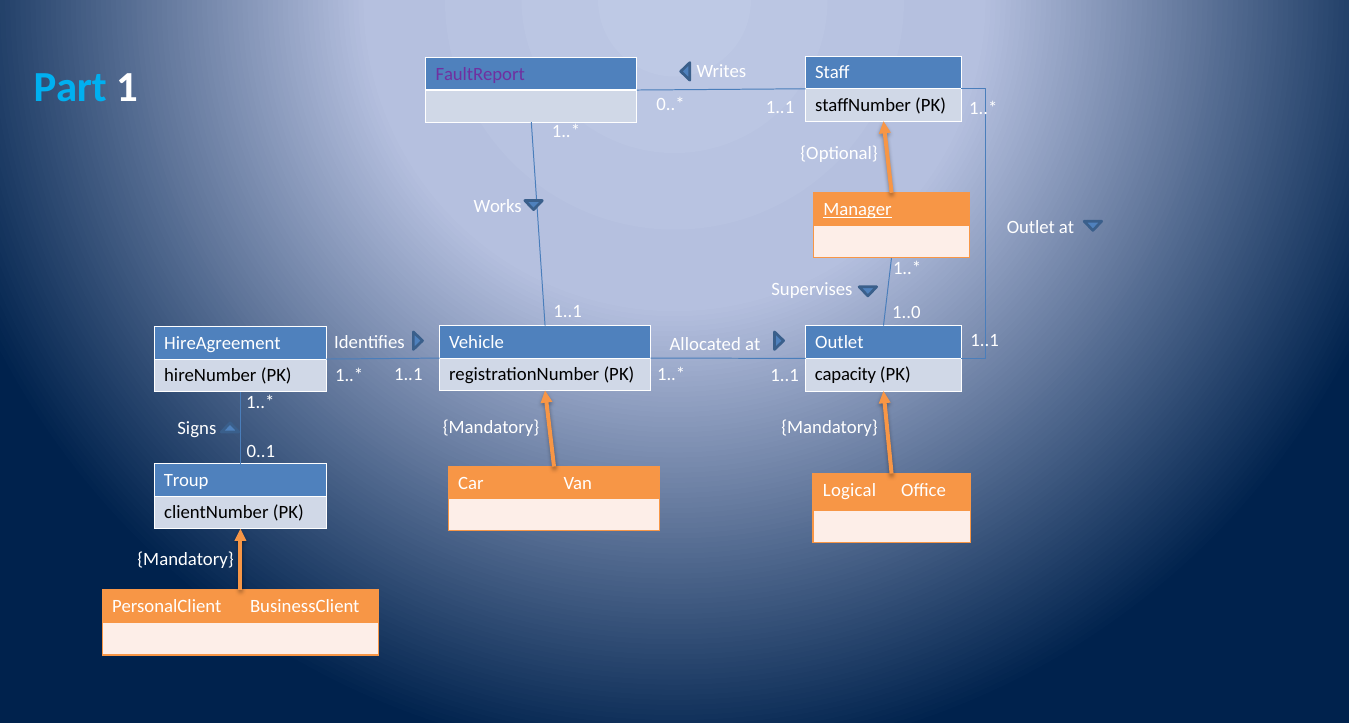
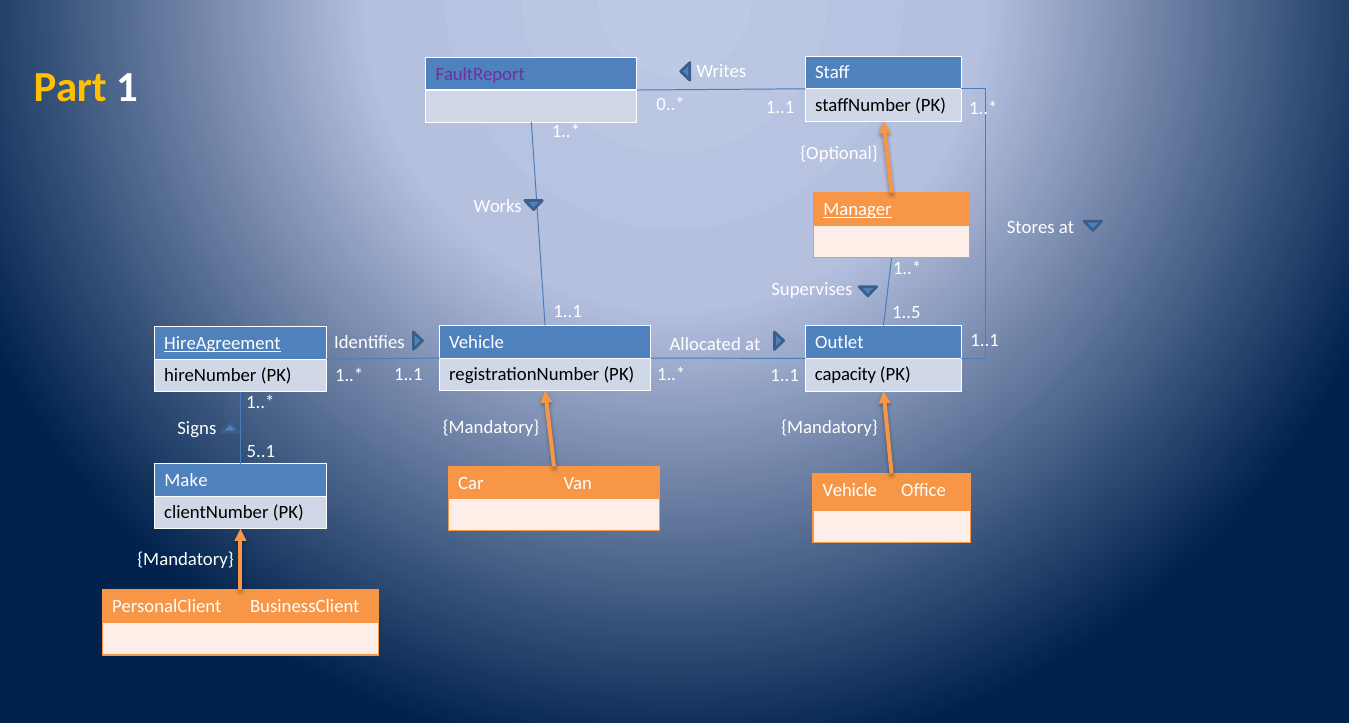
Part colour: light blue -> yellow (70, 87)
Outlet: Outlet -> Stores (1031, 227)
1..0: 1..0 -> 1..5 (906, 312)
HireAgreement underline: none -> present (222, 343)
0..1: 0..1 -> 5..1 (261, 451)
Troup: Troup -> Make (186, 480)
Van Logical: Logical -> Vehicle (850, 490)
